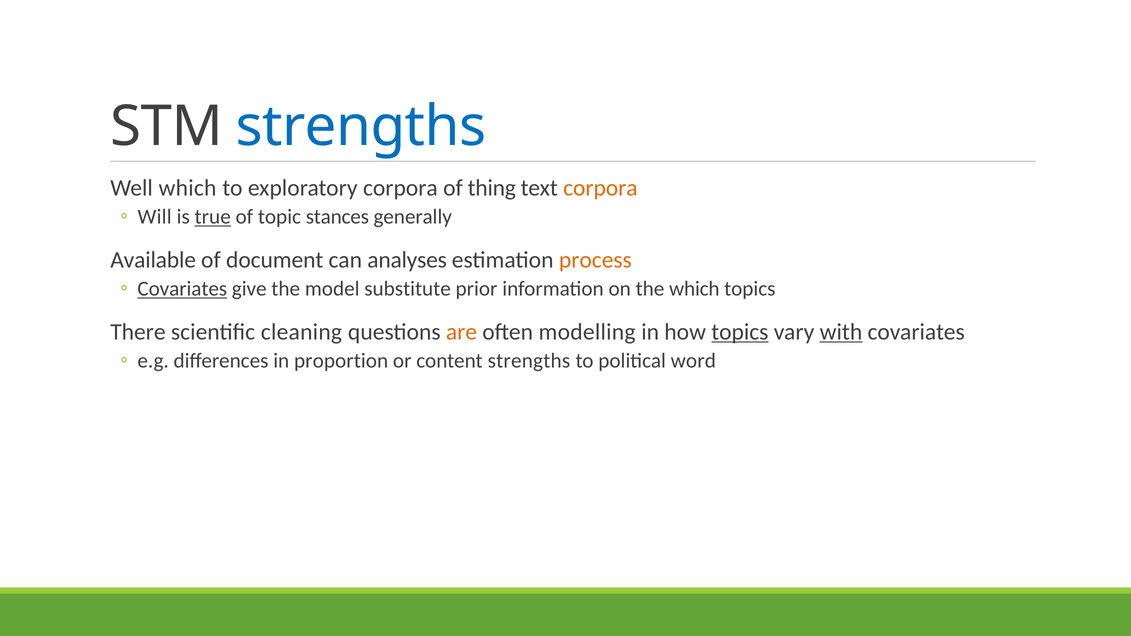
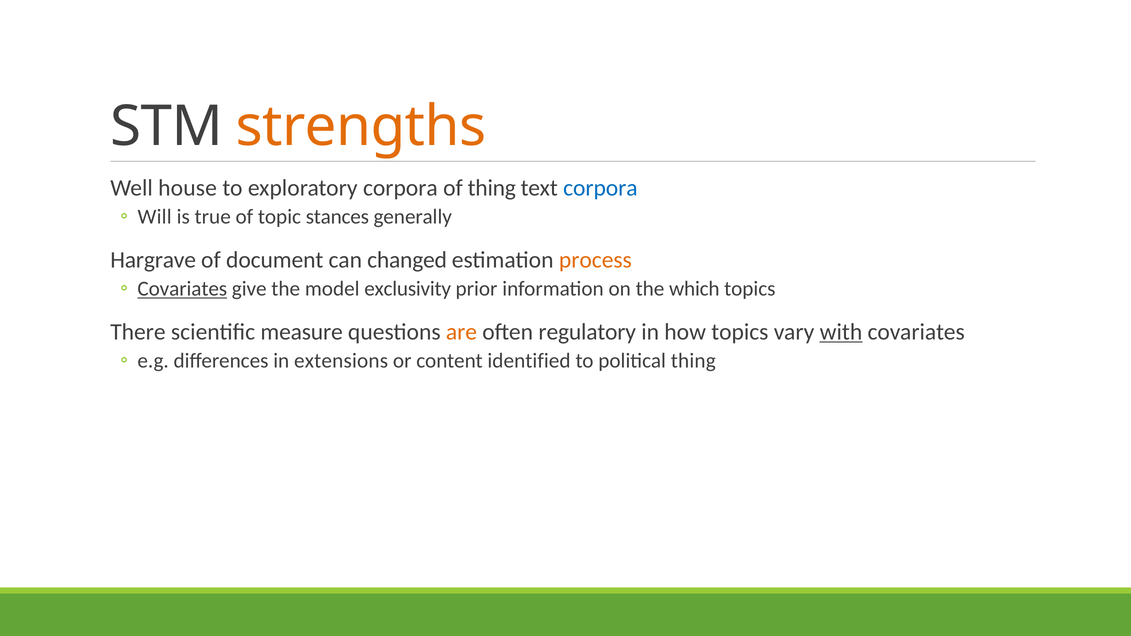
strengths colour: blue -> orange (361, 127)
Well which: which -> house (188, 188)
corpora colour: orange -> blue (600, 188)
true underline: present -> none (213, 217)
Available: Available -> Hargrave (153, 260)
analyses: analyses -> changed (407, 260)
substitute: substitute -> exclusivity (408, 289)
cleaning: cleaning -> measure (302, 332)
modelling: modelling -> regulatory (587, 332)
topics underline: present -> none (740, 332)
proportion: proportion -> extensions (341, 361)
content strengths: strengths -> identified (529, 361)
political word: word -> thing (693, 361)
